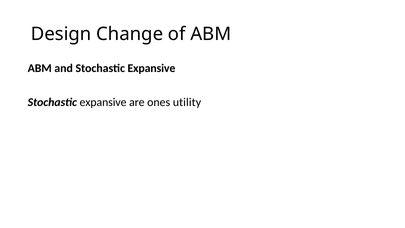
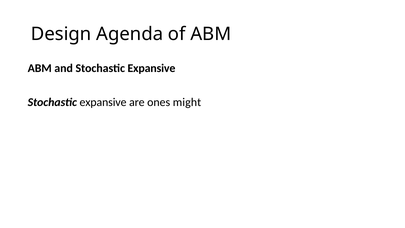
Change: Change -> Agenda (130, 34)
utility: utility -> might (187, 102)
